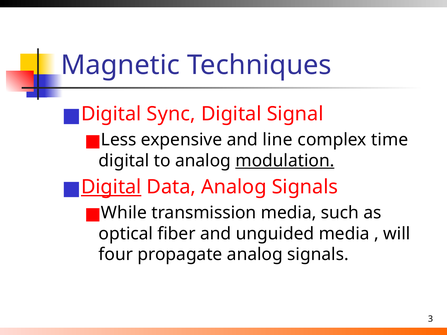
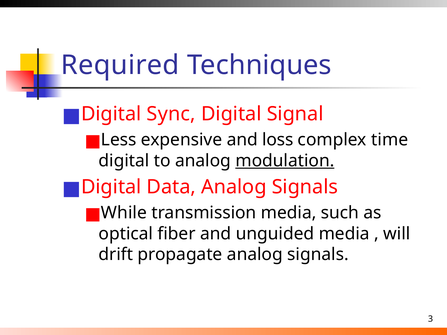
Magnetic: Magnetic -> Required (120, 65)
line: line -> loss (278, 140)
Digital underline: present -> none (111, 187)
four: four -> drift (116, 255)
